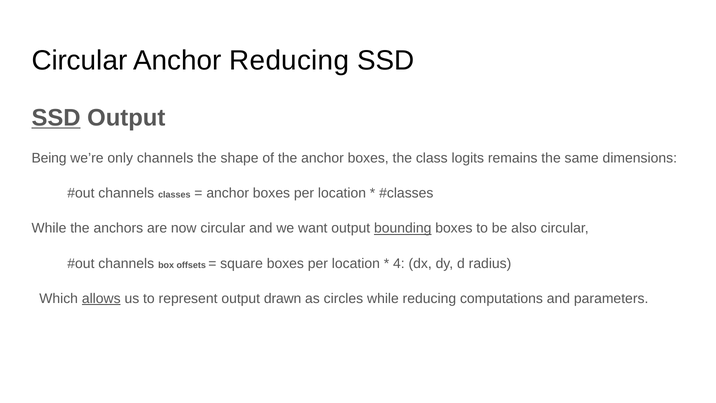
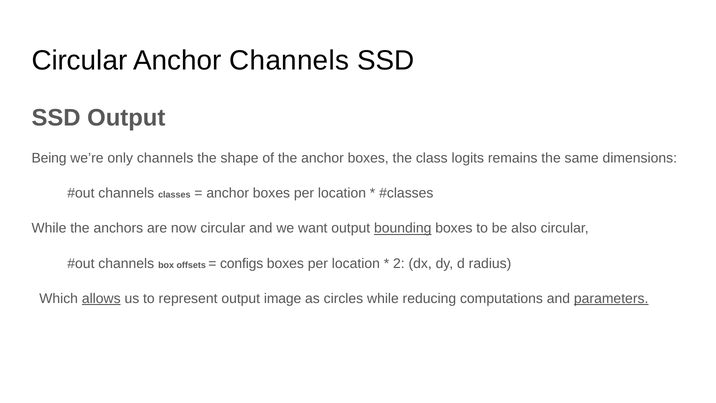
Anchor Reducing: Reducing -> Channels (289, 61)
SSD underline: present -> none (56, 118)
square: square -> configs (242, 263)
4: 4 -> 2 (399, 263)
drawn: drawn -> image (283, 298)
parameters underline: none -> present (611, 298)
